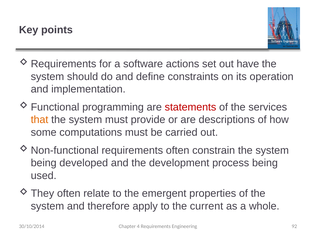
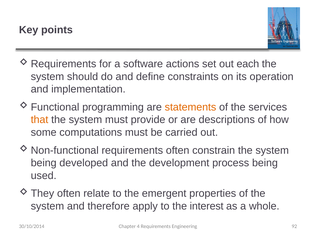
have: have -> each (248, 64)
statements colour: red -> orange (190, 107)
current: current -> interest (207, 206)
